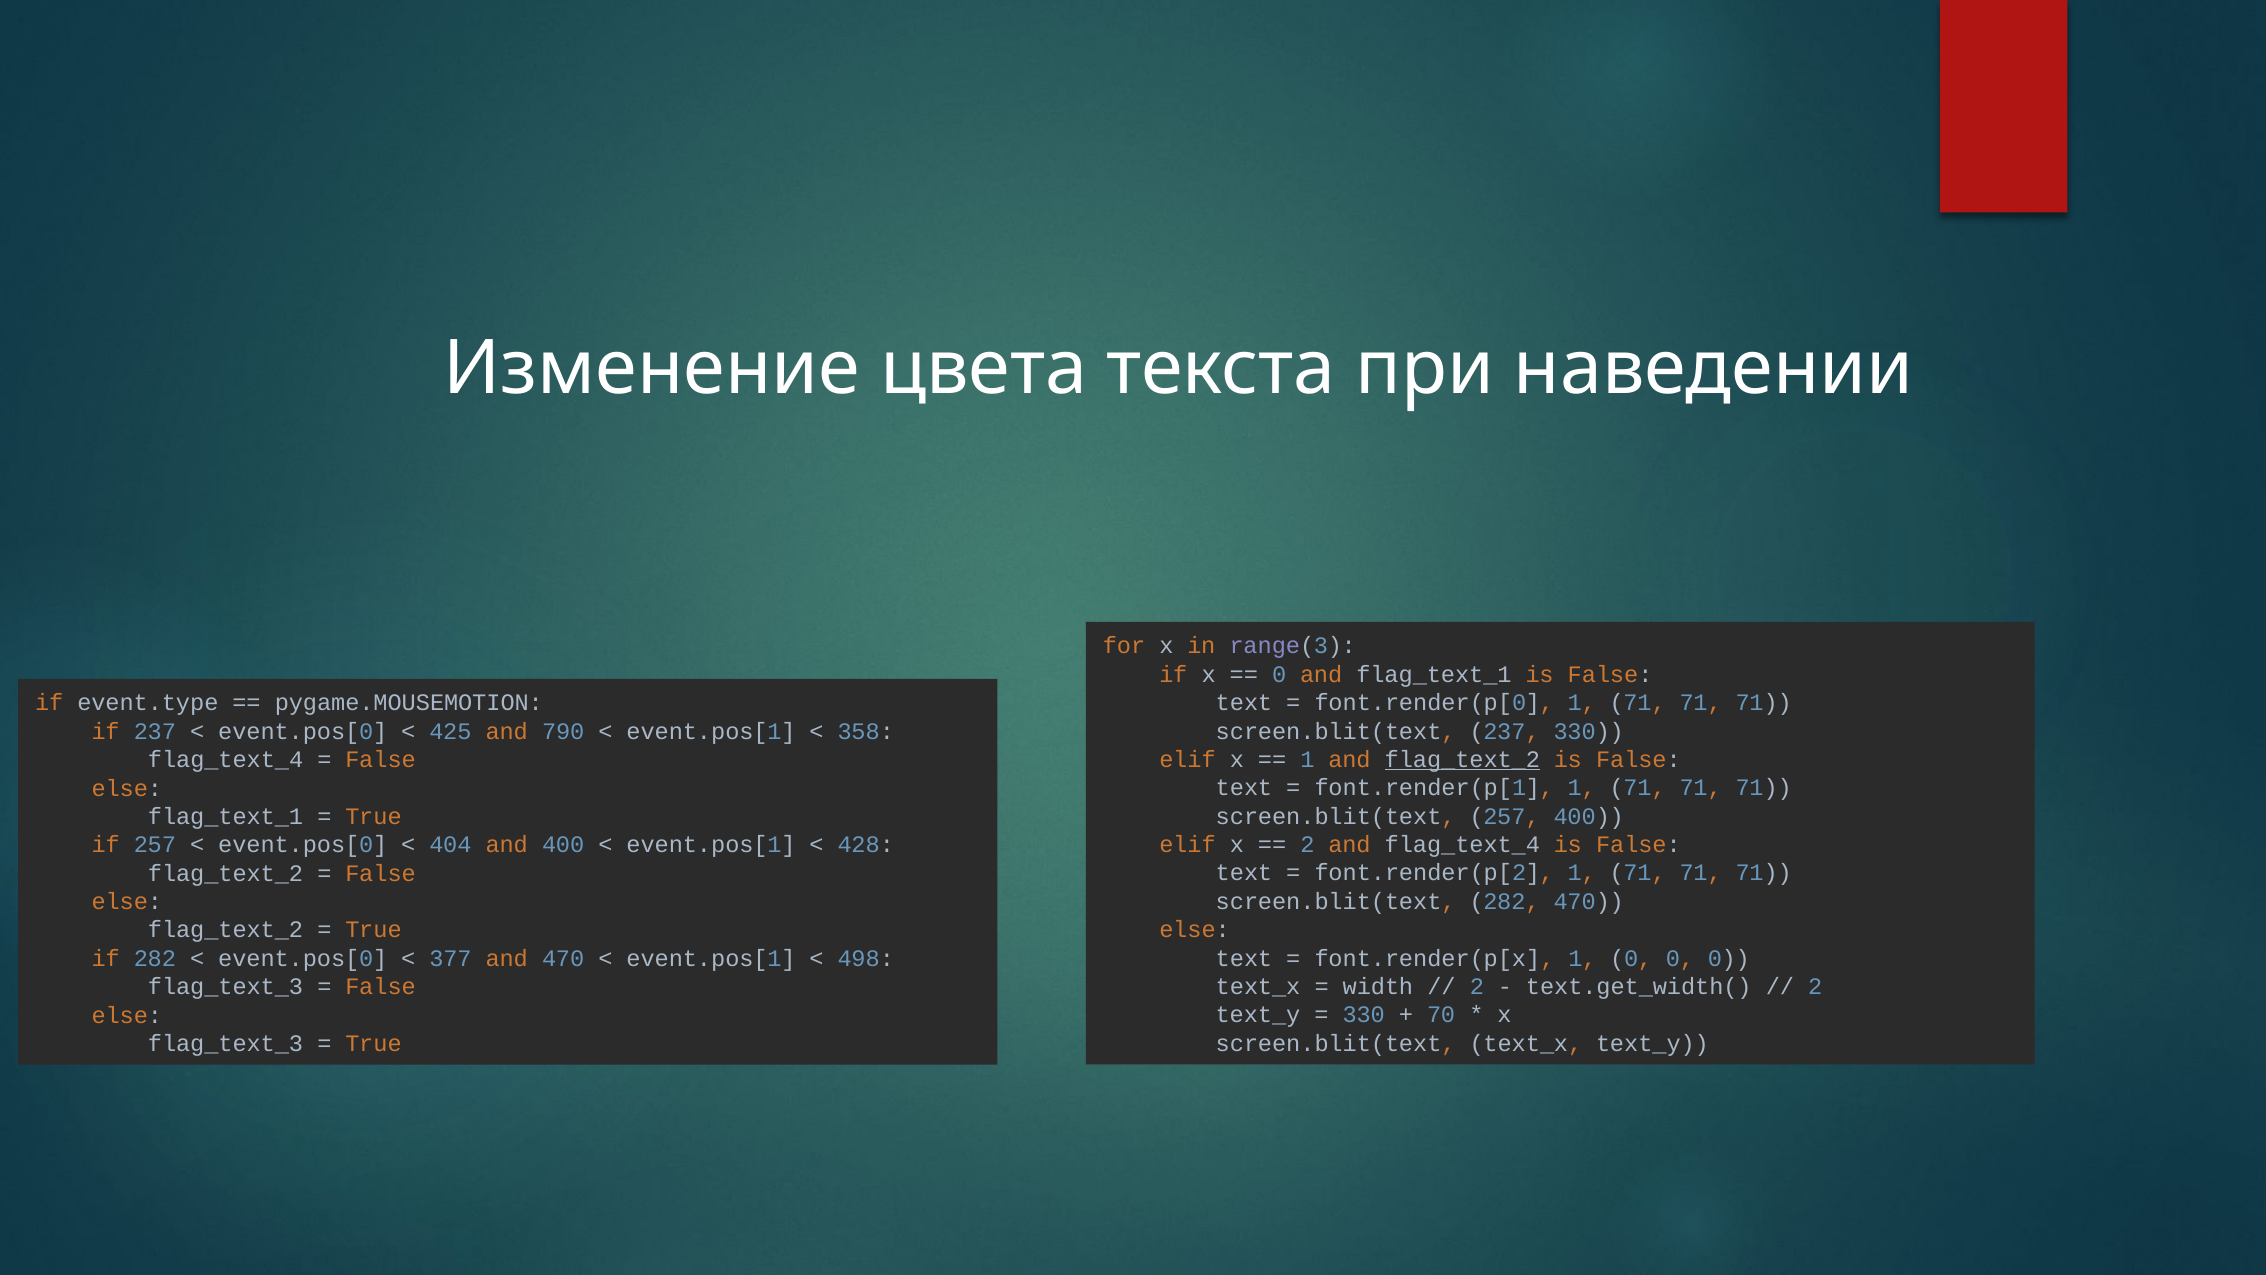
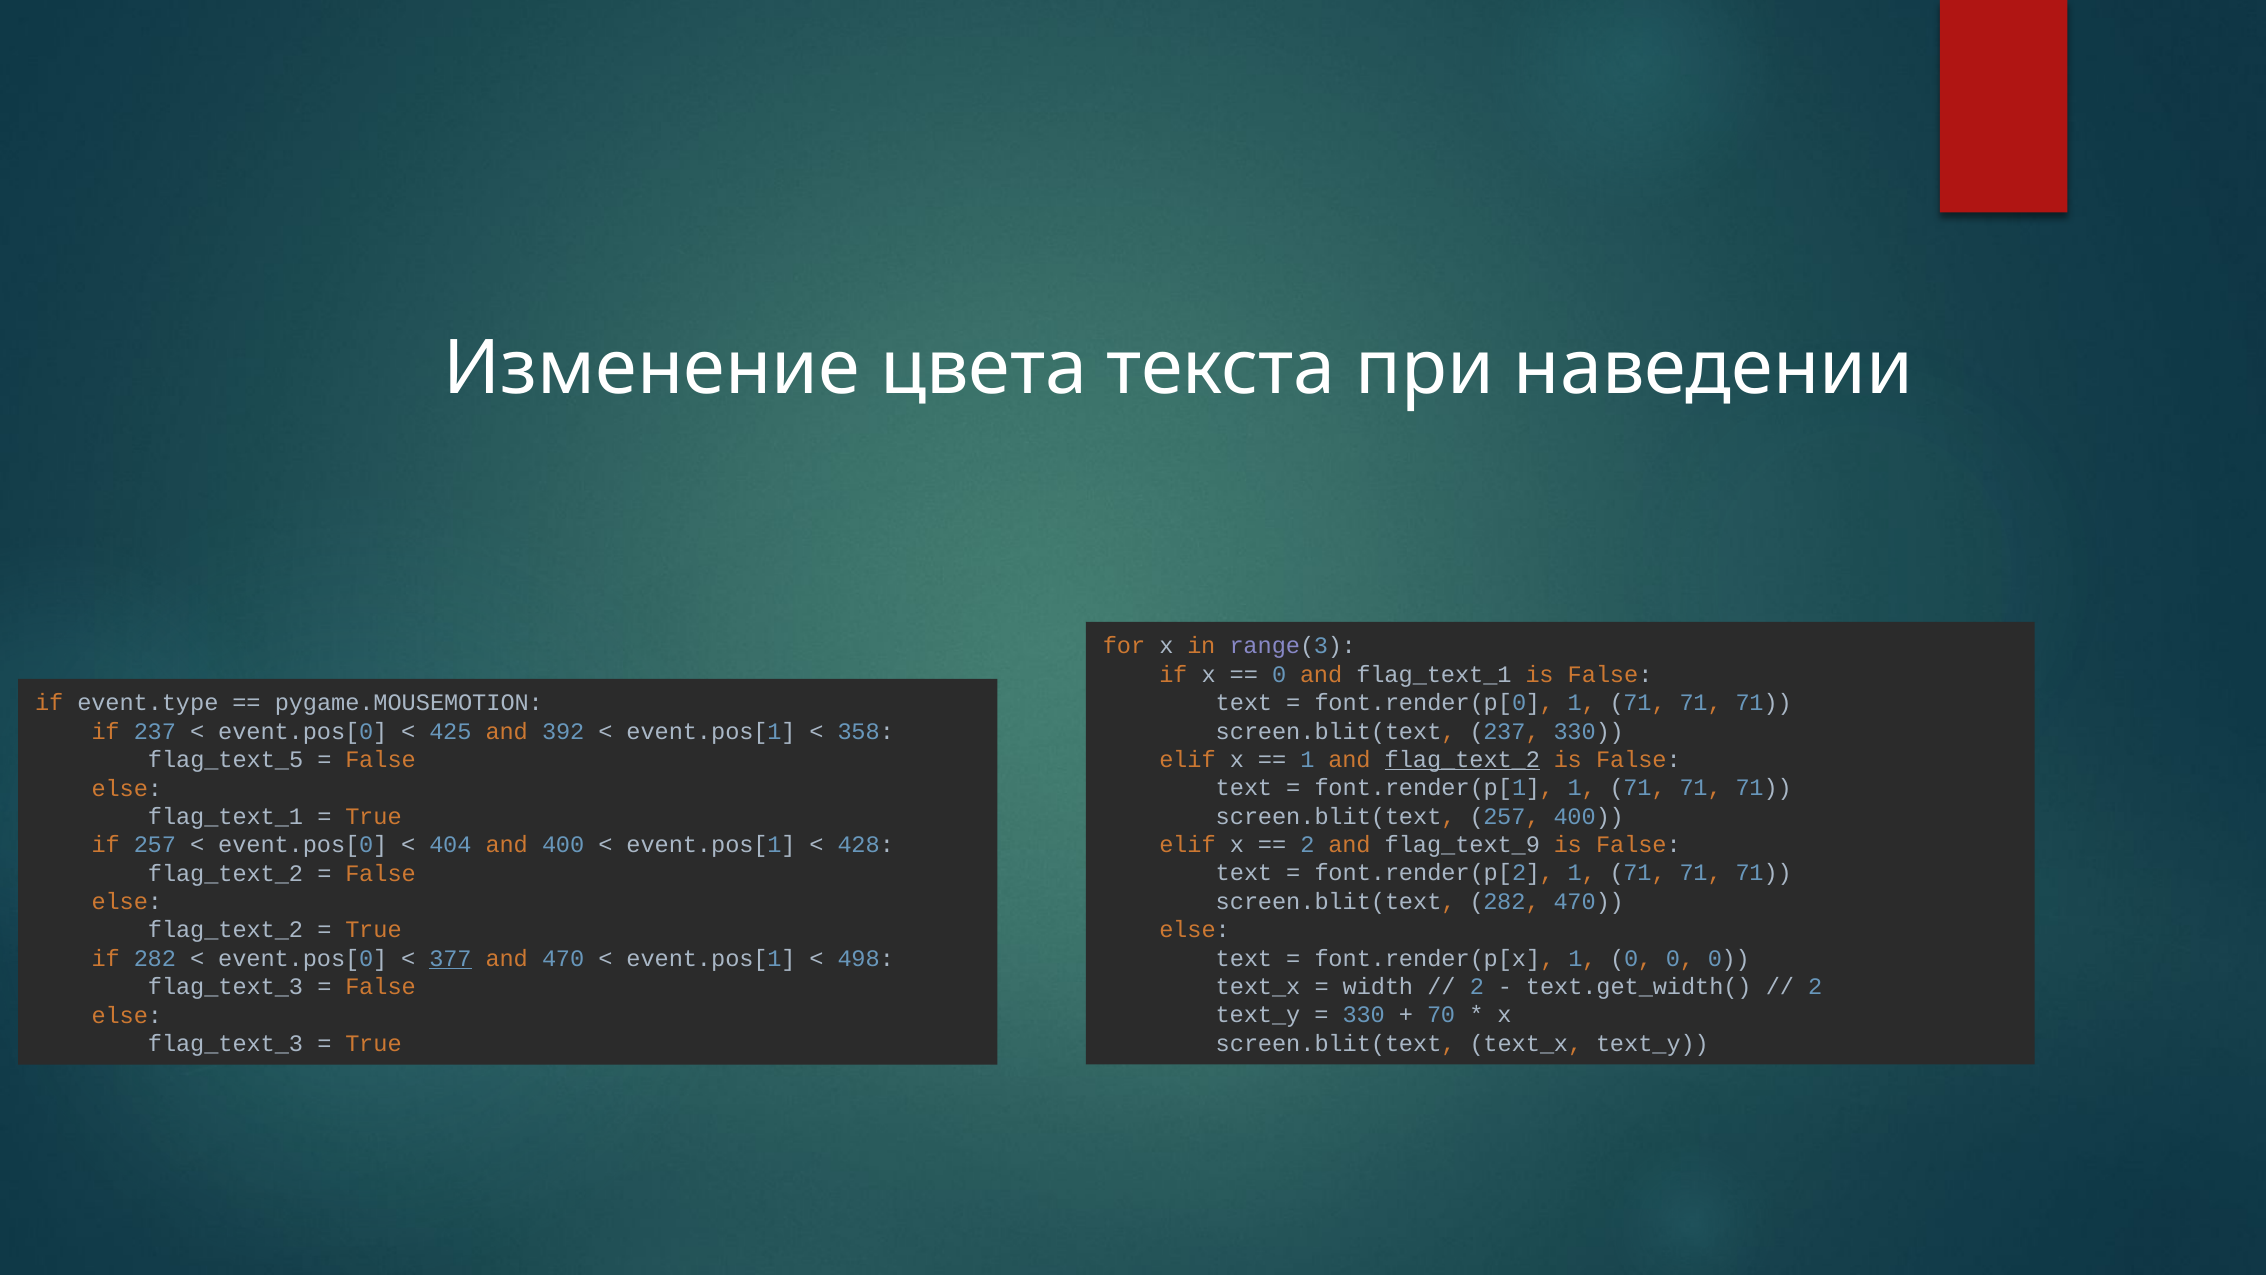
790: 790 -> 392 (563, 731)
flag_text_4: flag_text_4 -> flag_text_5 (226, 760)
and flag_text_4: flag_text_4 -> flag_text_9 (1462, 844)
377 underline: none -> present (451, 958)
